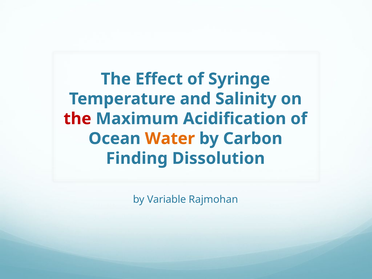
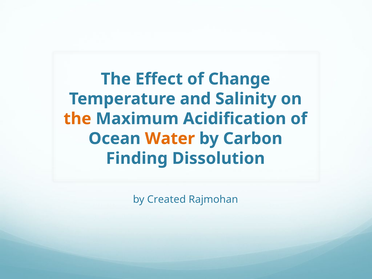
Syringe: Syringe -> Change (239, 79)
the colour: red -> orange (77, 119)
Variable: Variable -> Created (166, 200)
